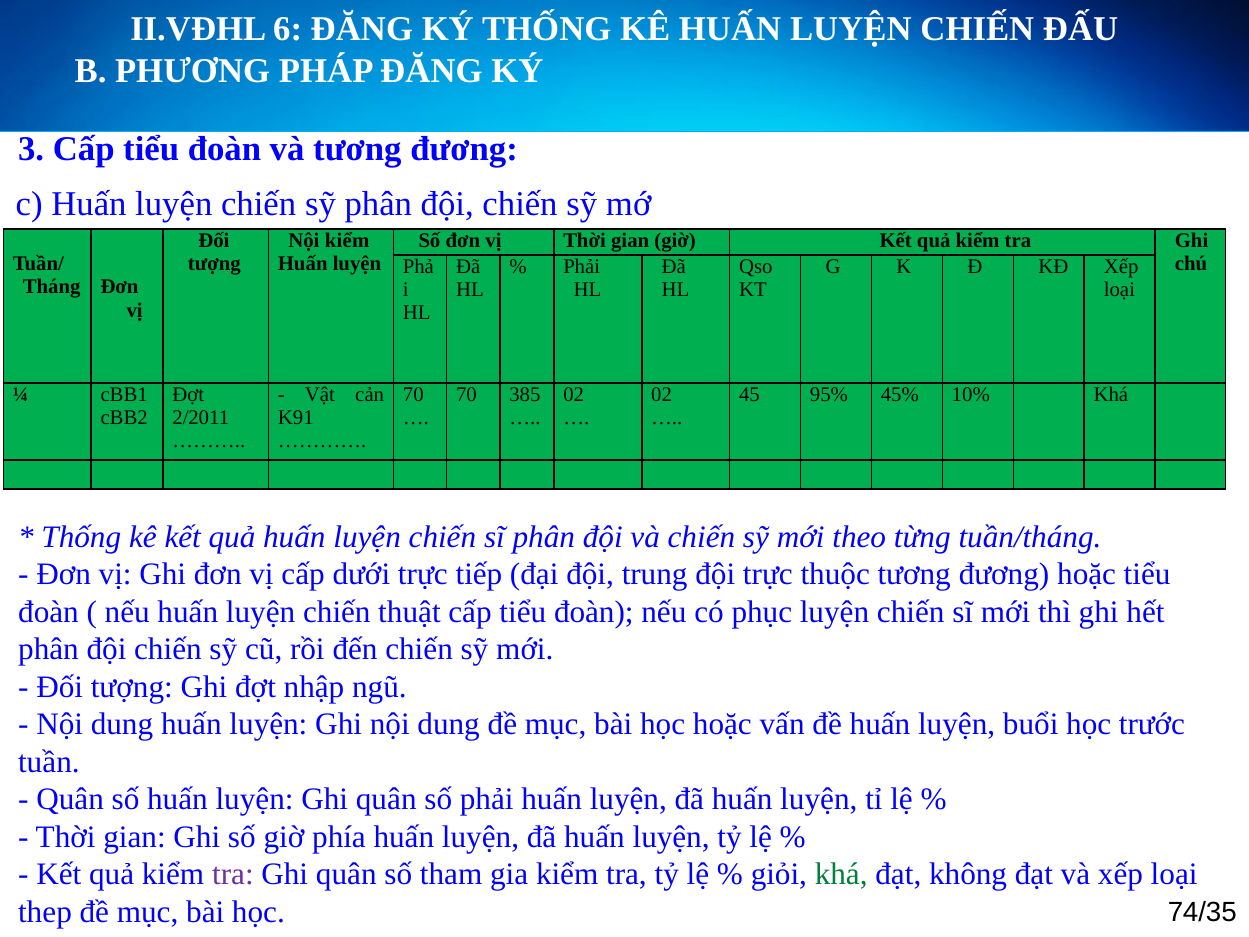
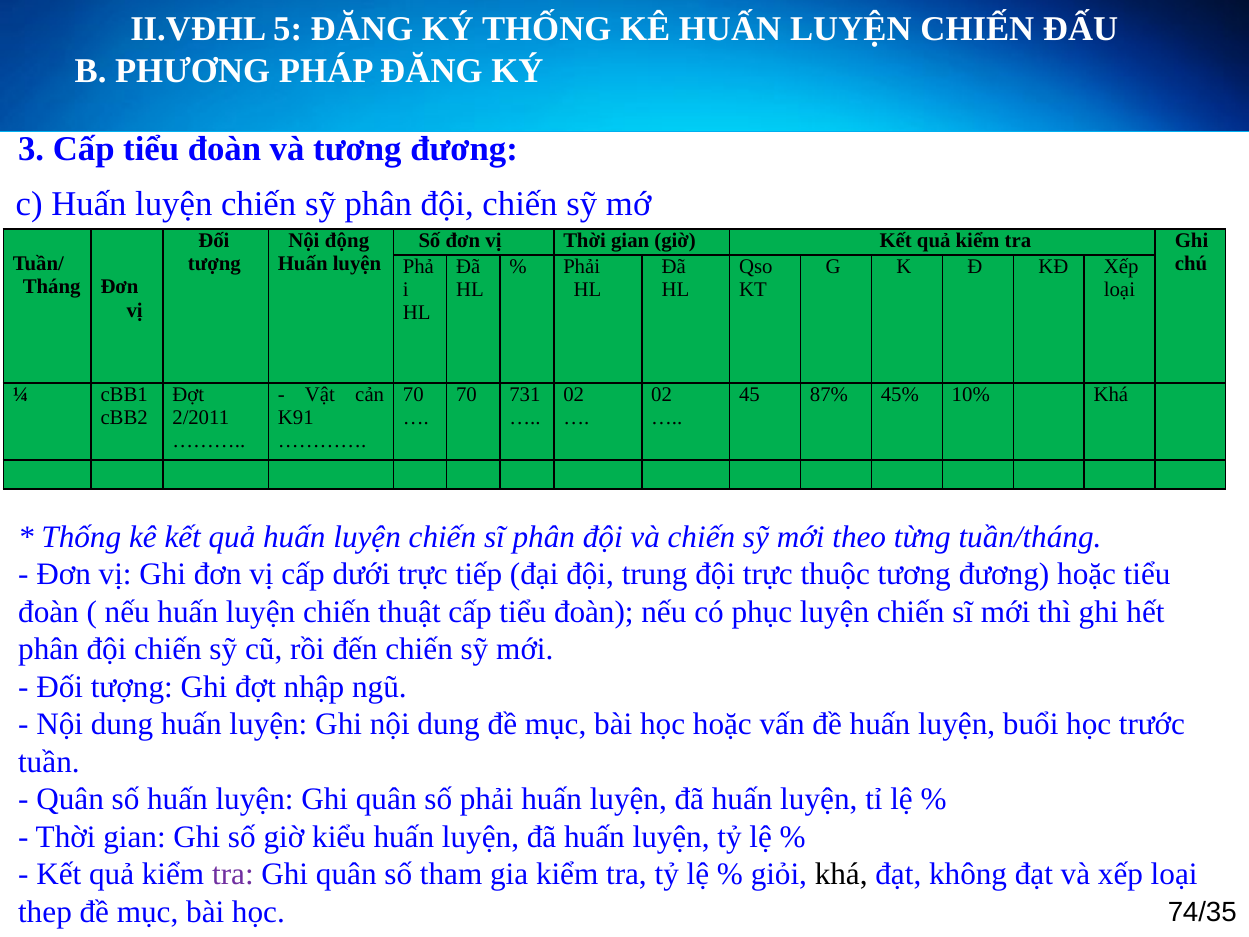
6: 6 -> 5 (288, 29)
Nội kiểm: kiểm -> động (347, 241)
385: 385 -> 731 (525, 395)
95%: 95% -> 87% (829, 395)
phía: phía -> kiểu (339, 837)
khá colour: green -> black (841, 874)
